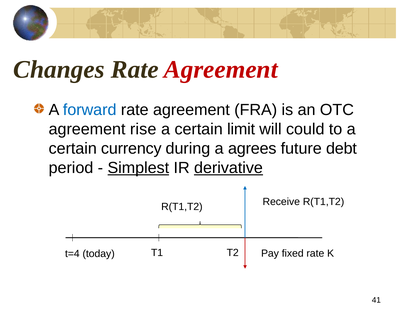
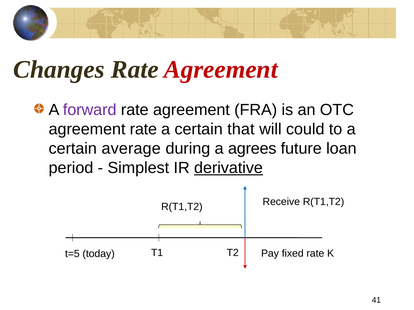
forward colour: blue -> purple (90, 110)
agreement rise: rise -> rate (143, 129)
limit: limit -> that (241, 129)
currency: currency -> average (131, 149)
debt: debt -> loan (341, 149)
Simplest underline: present -> none (138, 168)
t=4: t=4 -> t=5 (72, 254)
